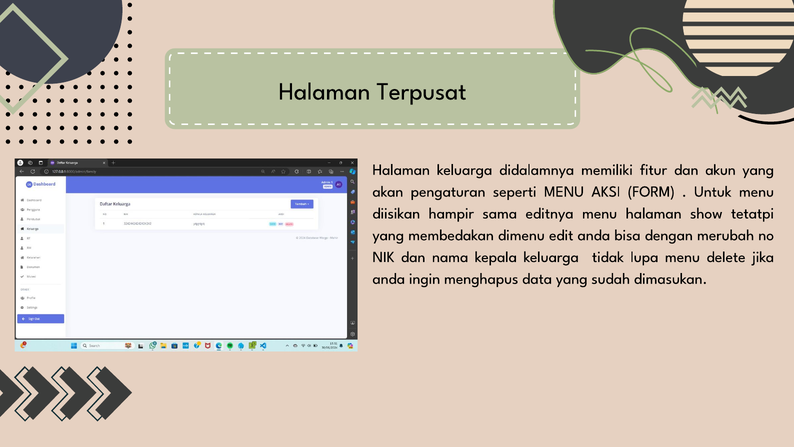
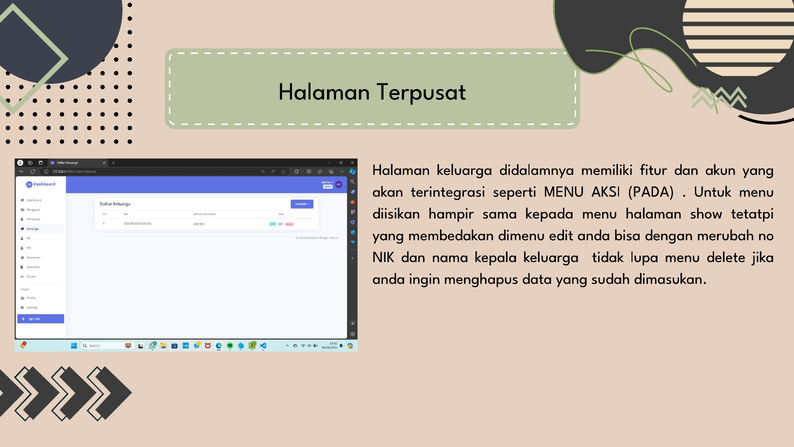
pengaturan: pengaturan -> terintegrasi (448, 191)
FORM: FORM -> PADA (651, 191)
editnya: editnya -> kepada (550, 213)
